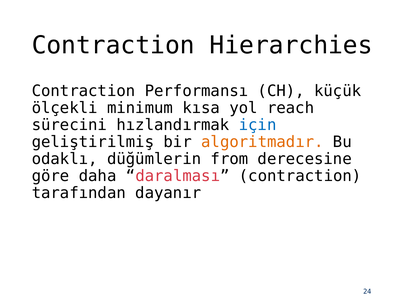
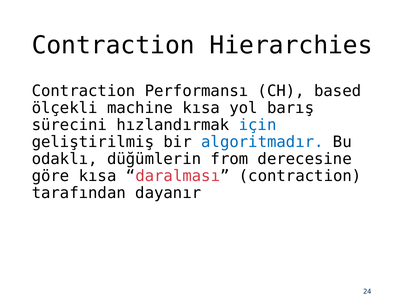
küçük: küçük -> based (338, 91)
minimum: minimum -> machine (140, 108)
reach: reach -> barış (291, 108)
algoritmadır colour: orange -> blue (262, 142)
göre daha: daha -> kısa (98, 175)
